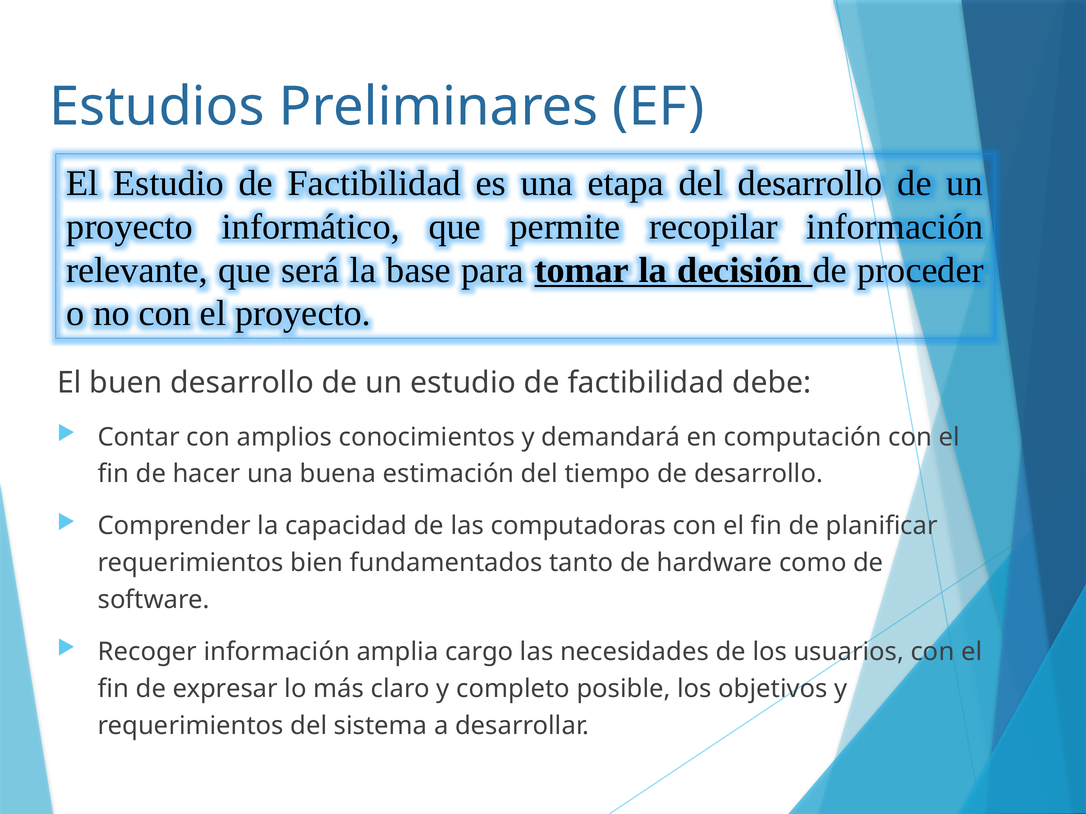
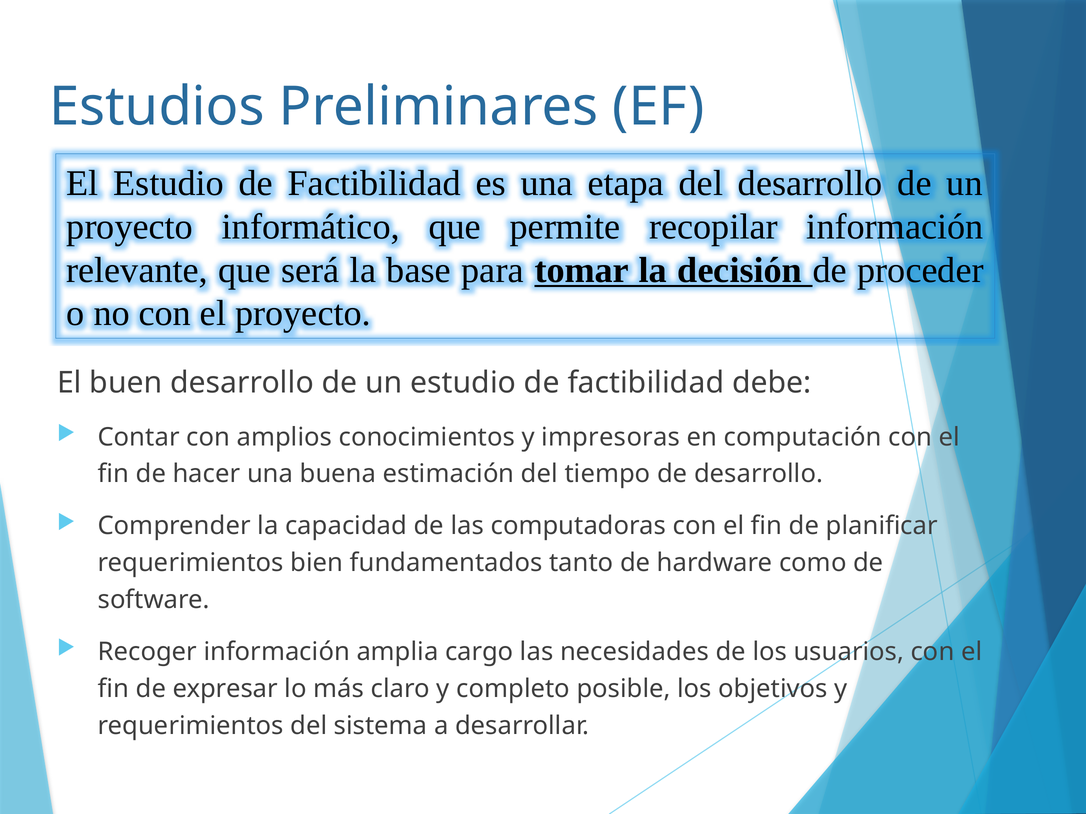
demandará: demandará -> impresoras (611, 437)
